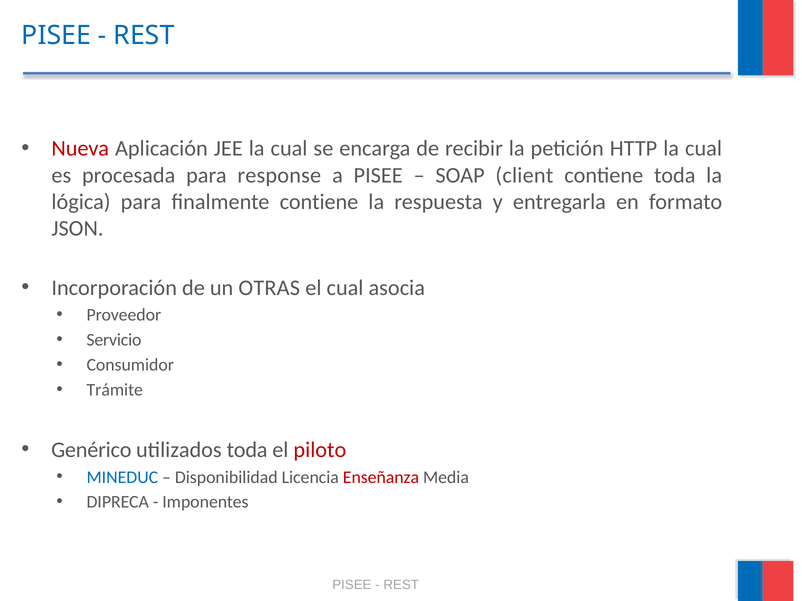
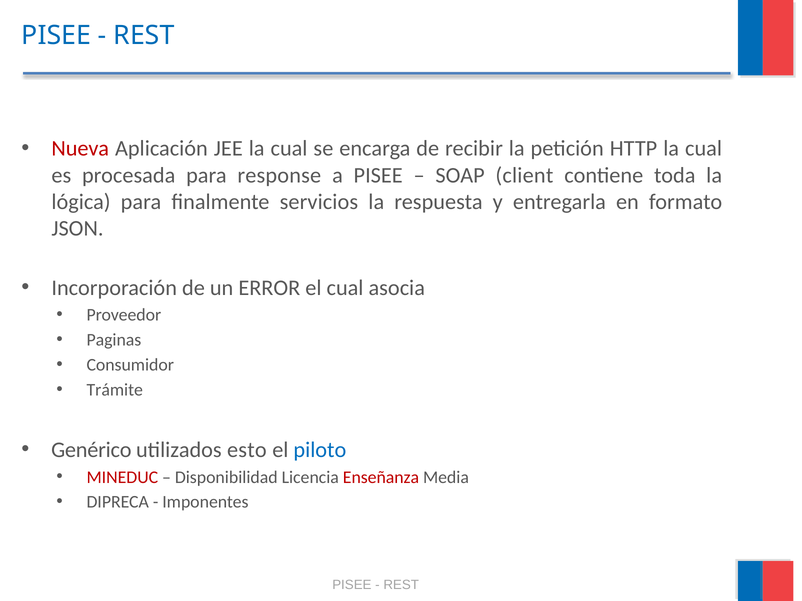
finalmente contiene: contiene -> servicios (319, 202)
OTRAS: OTRAS -> ERROR (269, 288)
Servicio: Servicio -> Paginas (114, 340)
utilizados toda: toda -> esto (247, 450)
piloto colour: red -> blue (320, 450)
MINEDUC colour: blue -> red (122, 478)
